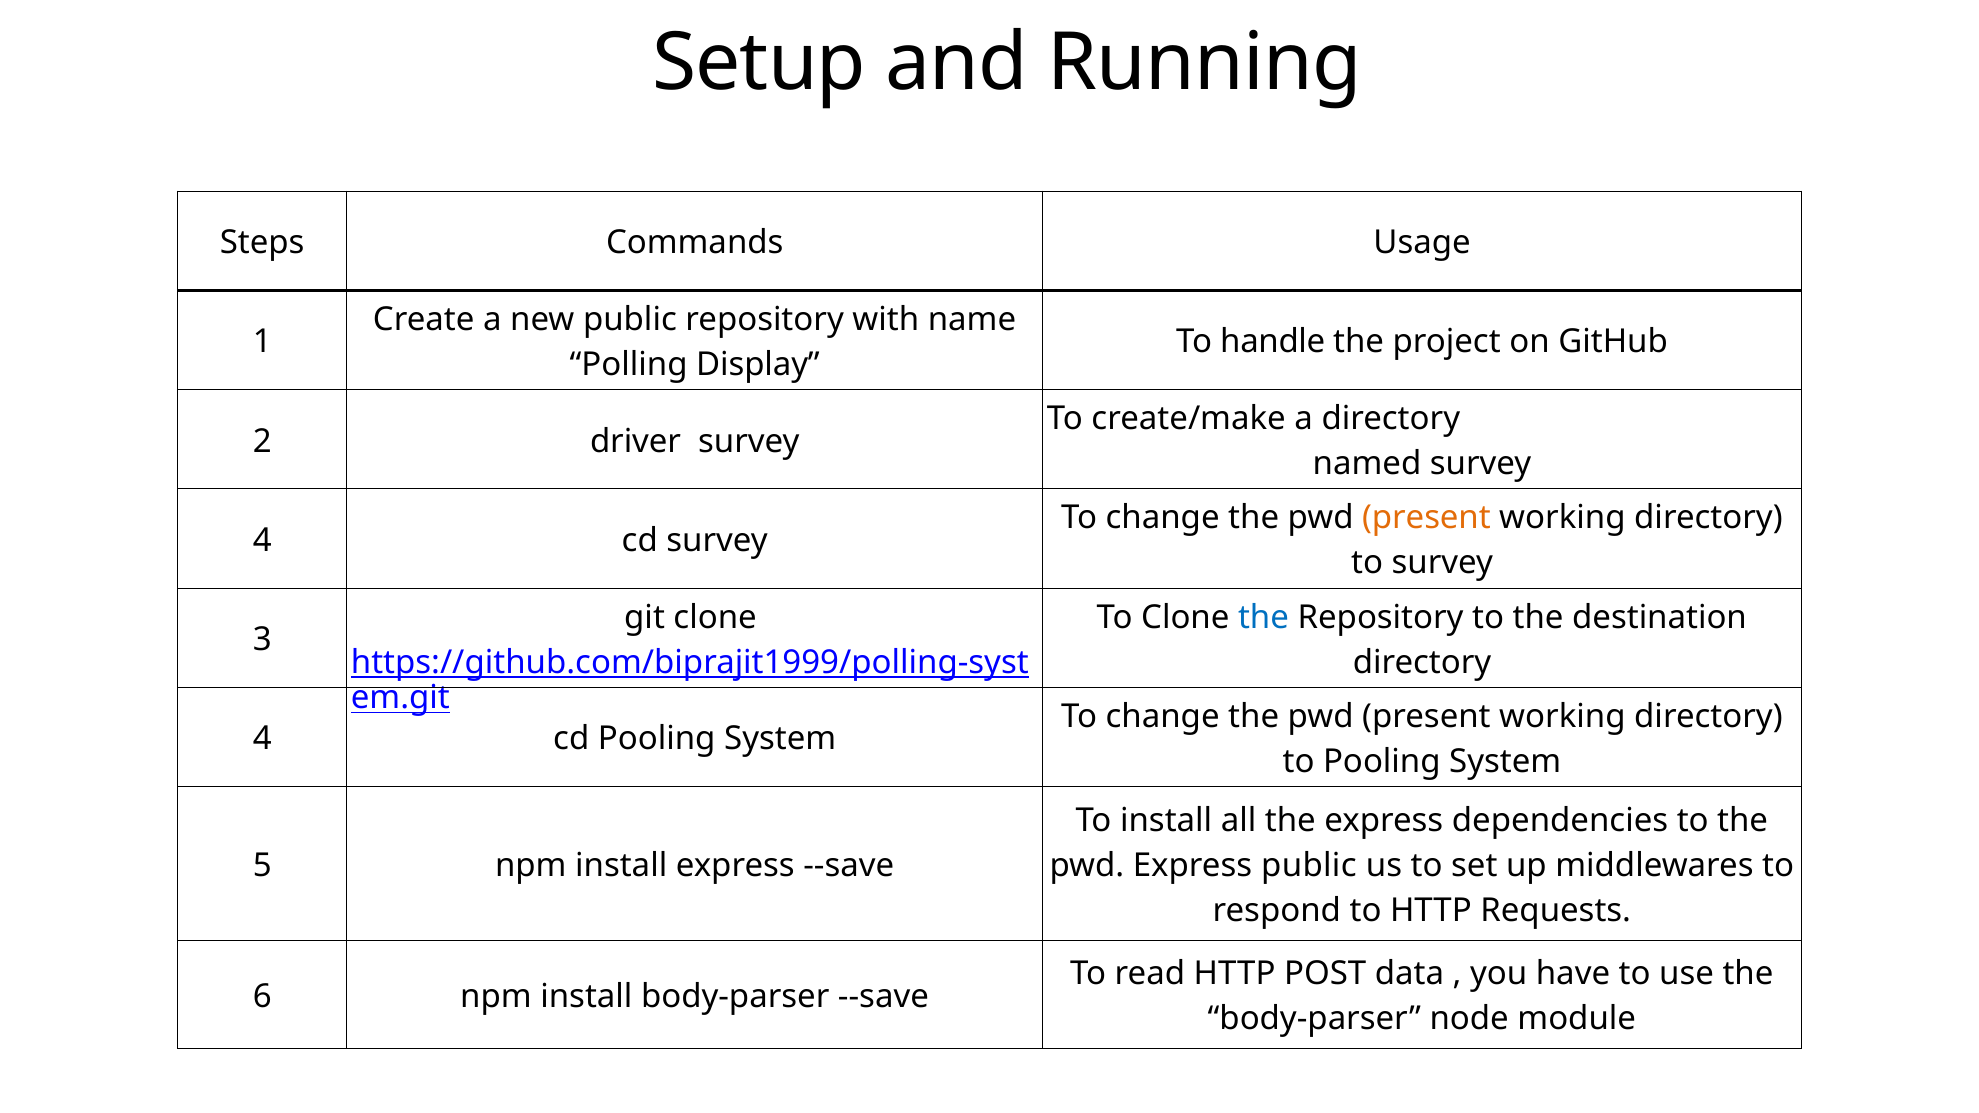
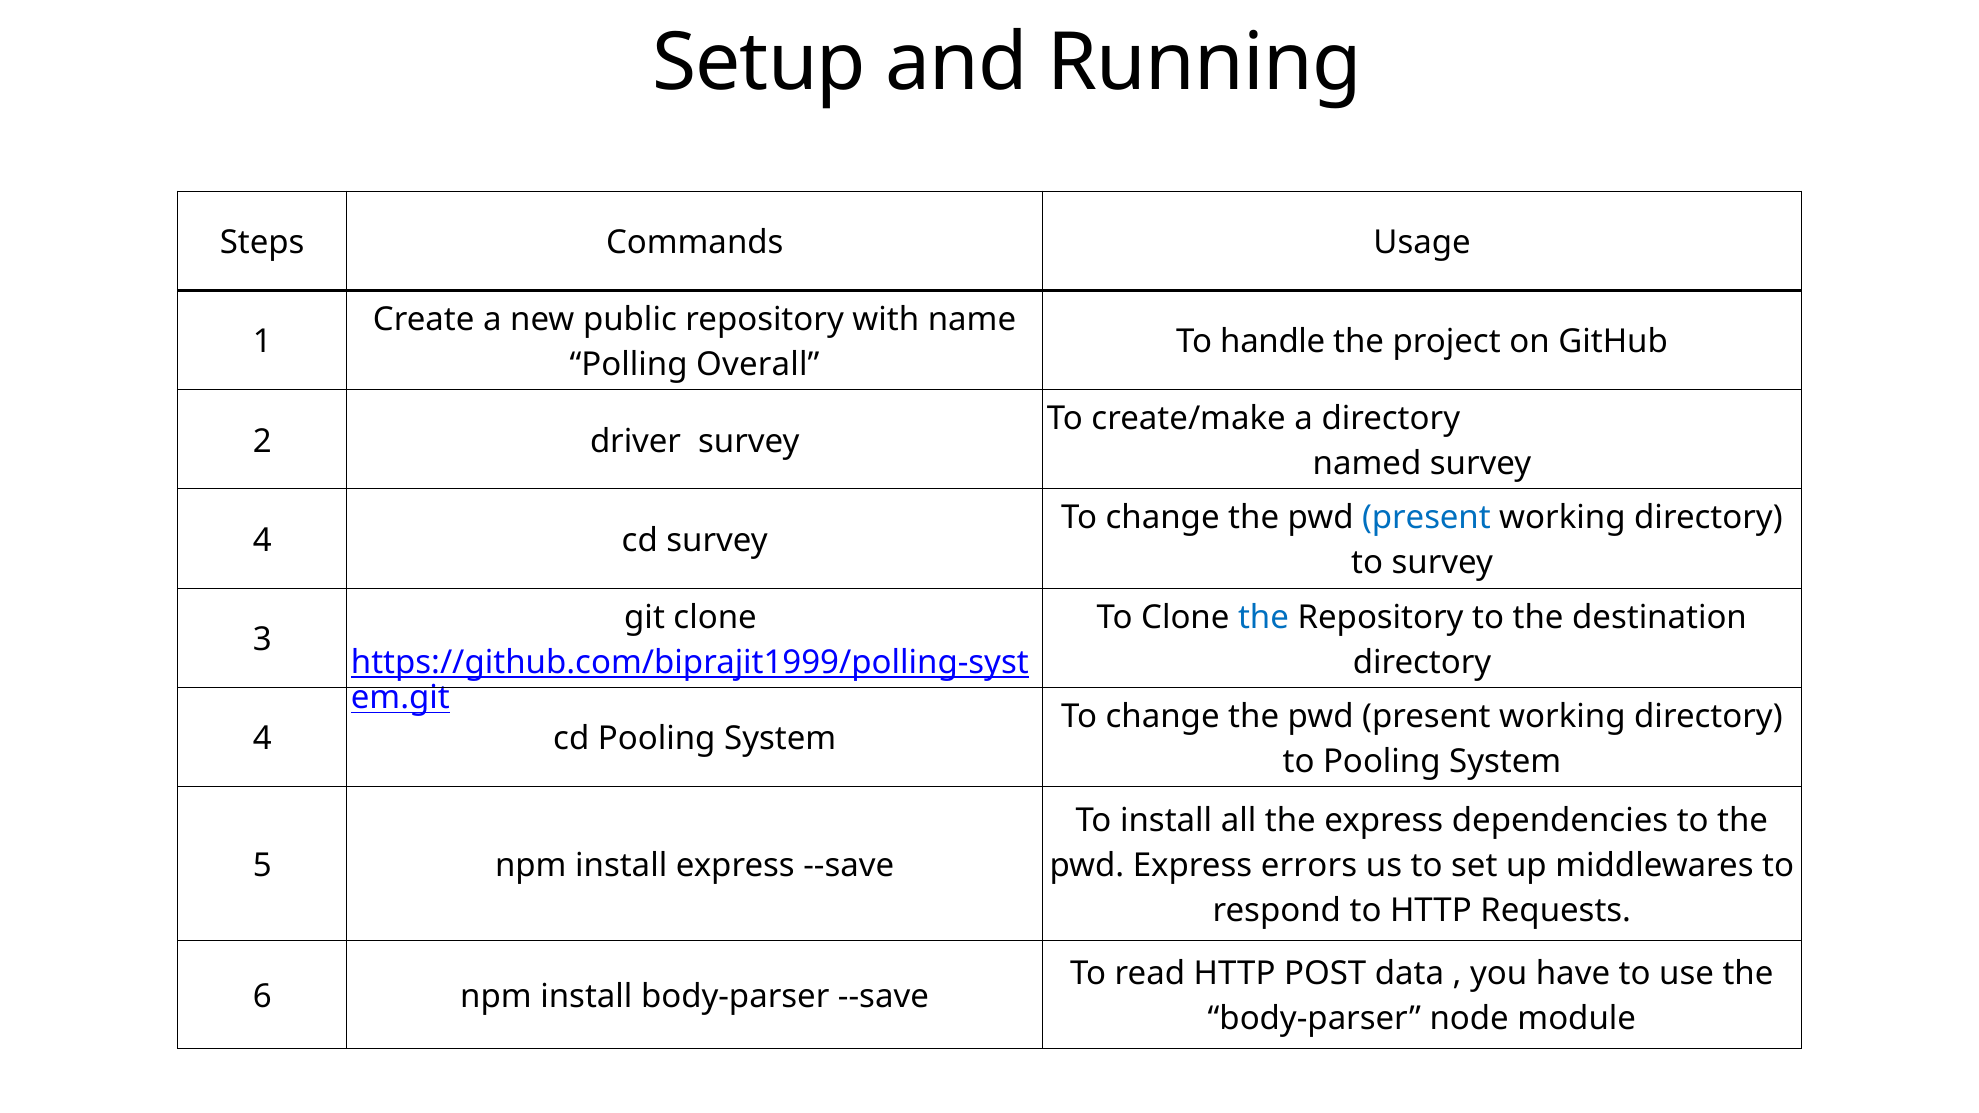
Display: Display -> Overall (758, 364)
present colour: orange -> blue (1426, 518)
Express public: public -> errors (1309, 866)
